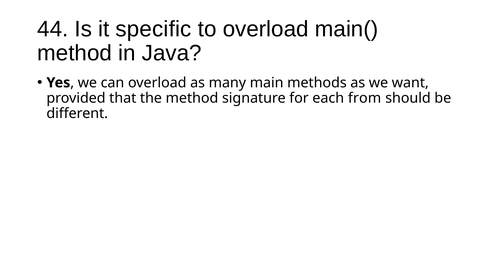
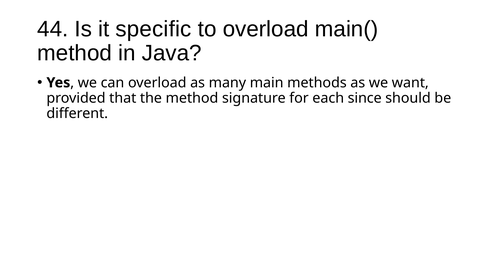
from: from -> since (365, 98)
